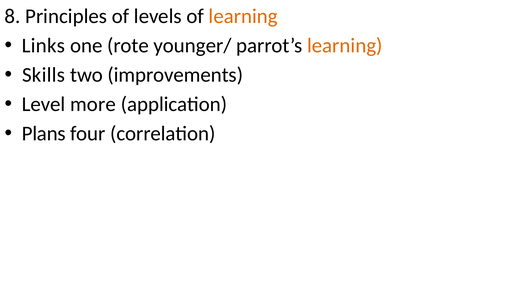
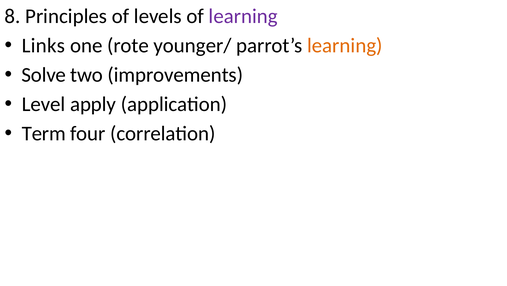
learning colour: orange -> purple (243, 16)
Skills: Skills -> Solve (44, 75)
more: more -> apply (93, 104)
Plans: Plans -> Term (44, 134)
